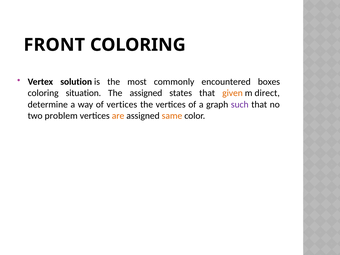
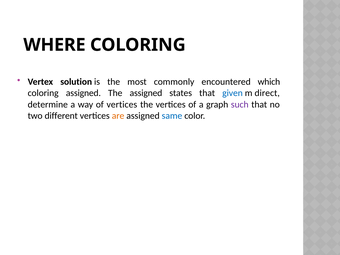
FRONT: FRONT -> WHERE (54, 45)
boxes: boxes -> which (269, 82)
coloring situation: situation -> assigned (83, 93)
given colour: orange -> blue (233, 93)
problem: problem -> different (61, 116)
same colour: orange -> blue (172, 116)
